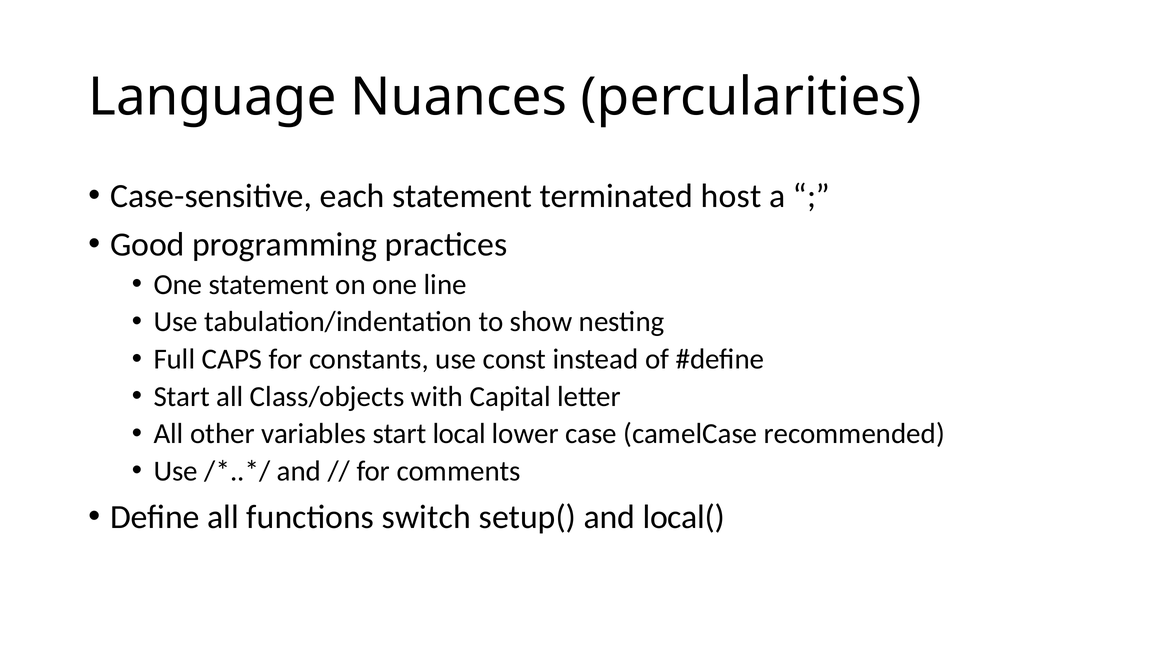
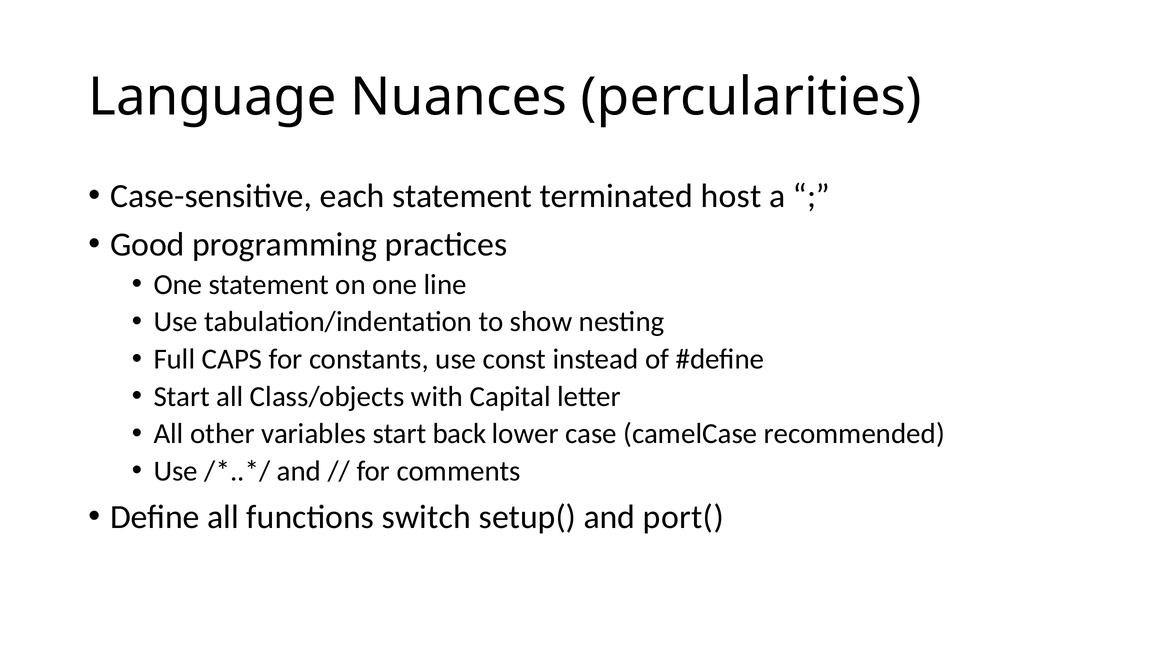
local: local -> back (459, 434)
local(: local( -> port( (683, 517)
